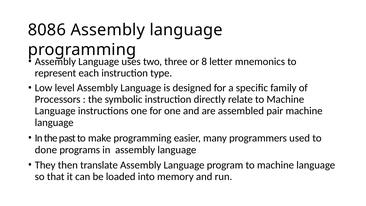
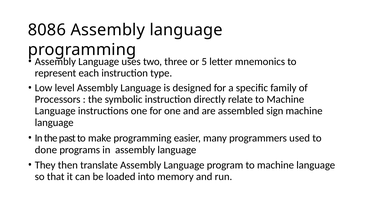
8: 8 -> 5 (204, 62)
pair: pair -> sign (275, 111)
